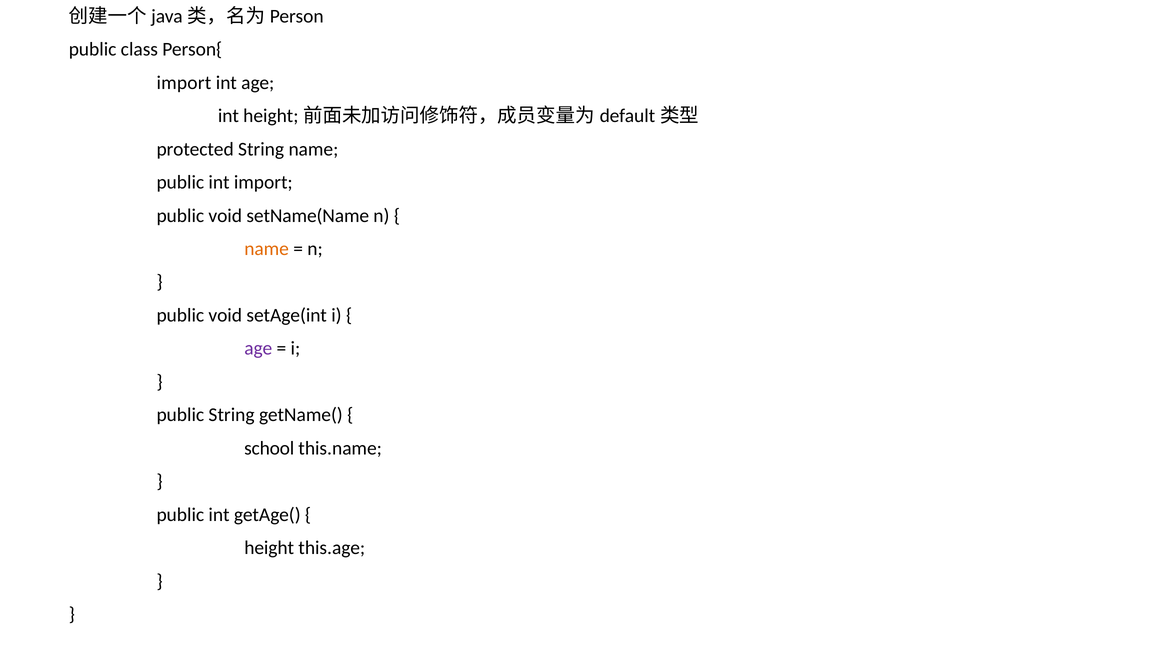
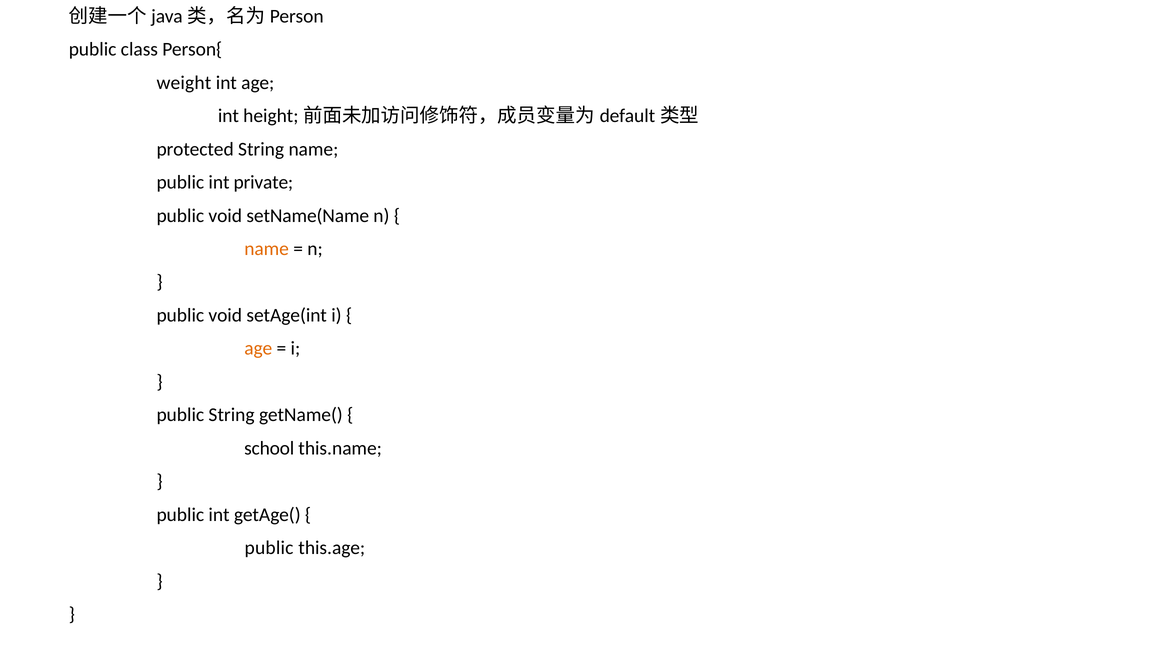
import: import -> weight (184, 83)
int import: import -> private (263, 182)
age colour: purple -> orange (258, 349)
height: height -> public (269, 548)
